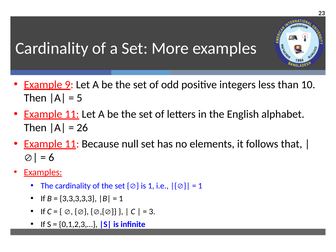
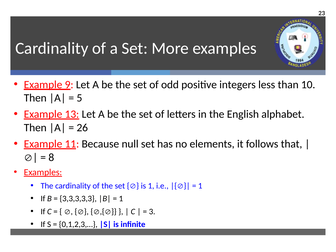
11: 11 -> 13 (72, 114)
6: 6 -> 8 (51, 157)
